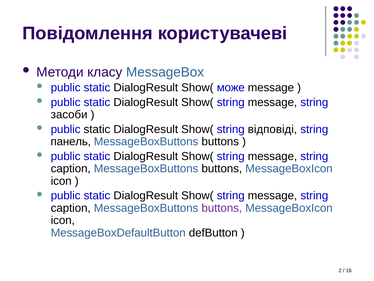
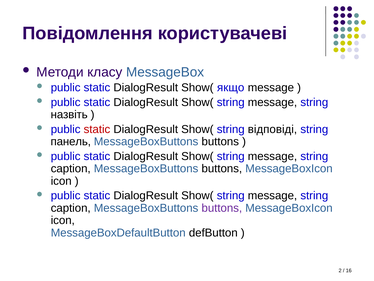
може: може -> якщо (231, 88)
засоби: засоби -> назвіть (69, 114)
static colour: black -> red (97, 129)
